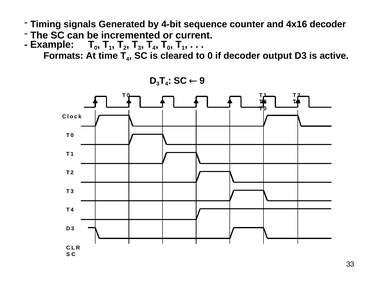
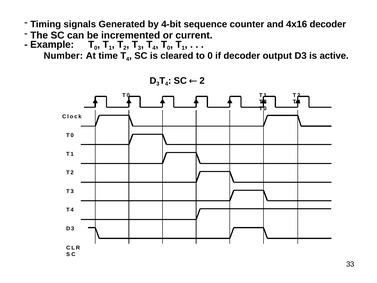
Formats: Formats -> Number (63, 56)
9: 9 -> 2 (202, 81)
